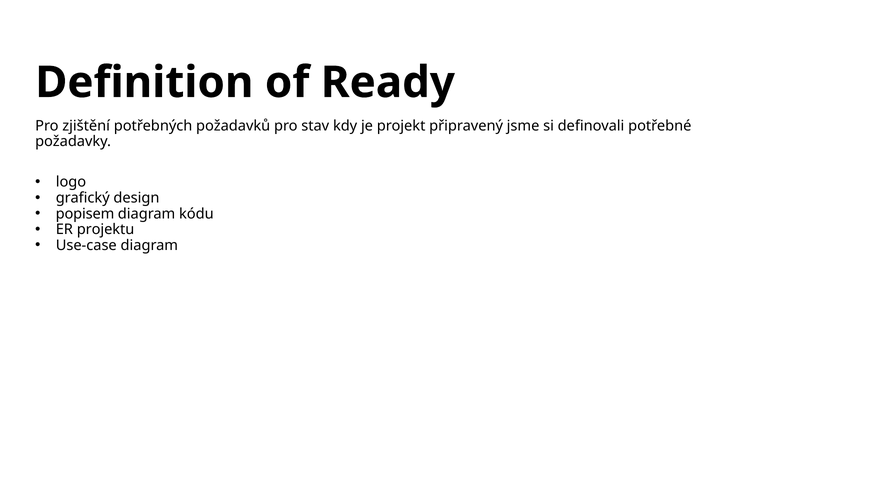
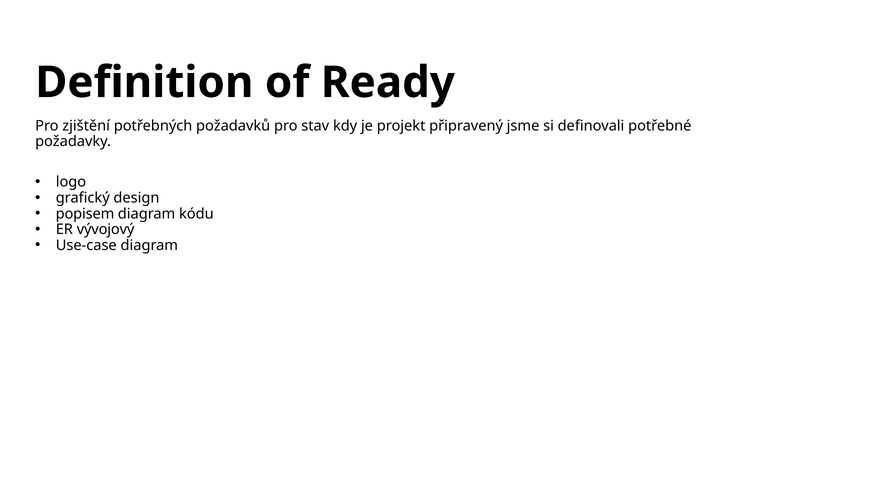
projektu: projektu -> vývojový (106, 230)
